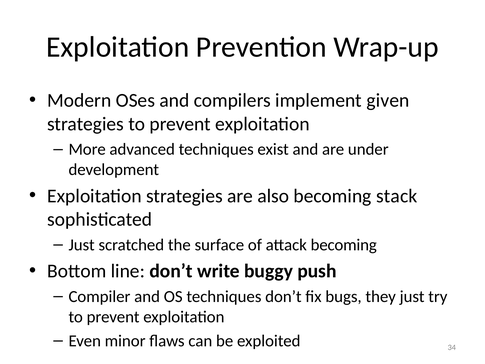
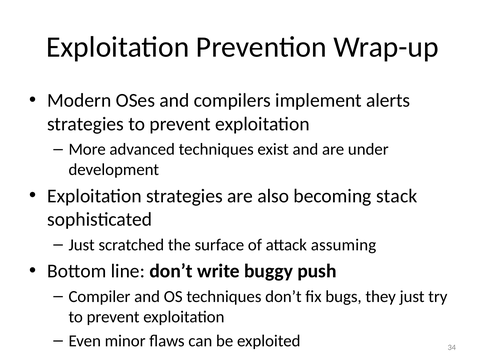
given: given -> alerts (388, 100)
attack becoming: becoming -> assuming (344, 245)
